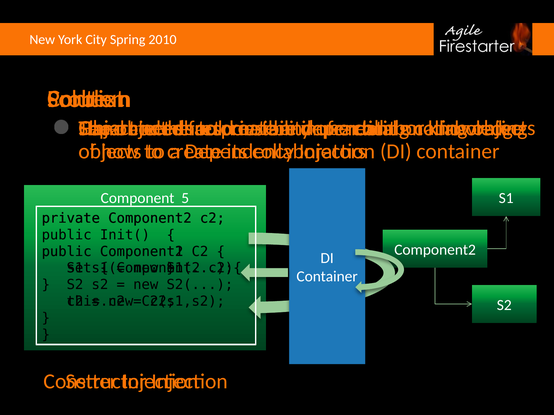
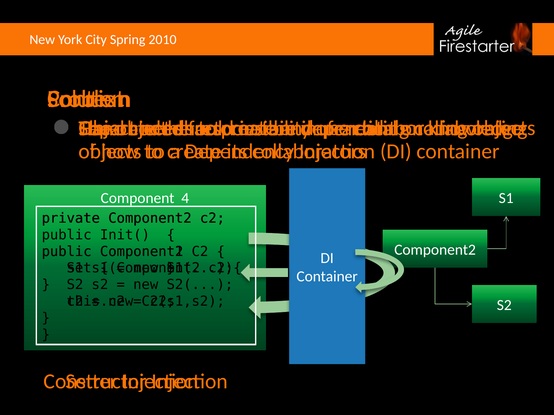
5: 5 -> 4 (185, 198)
